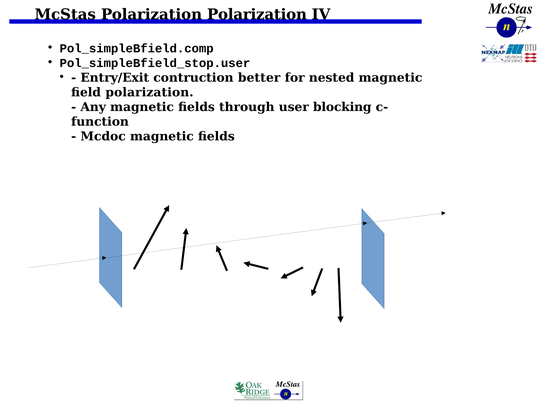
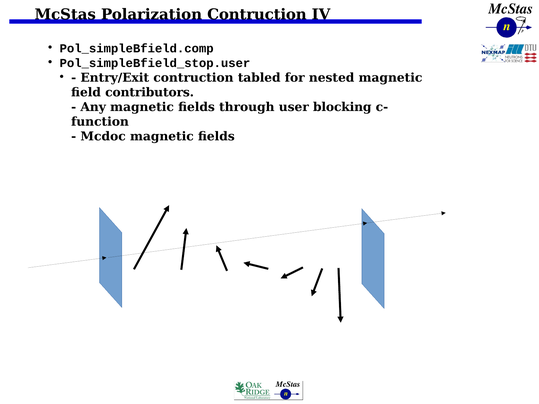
Polarization Polarization: Polarization -> Contruction (257, 14)
better: better -> tabled (259, 78)
field polarization: polarization -> contributors (150, 93)
